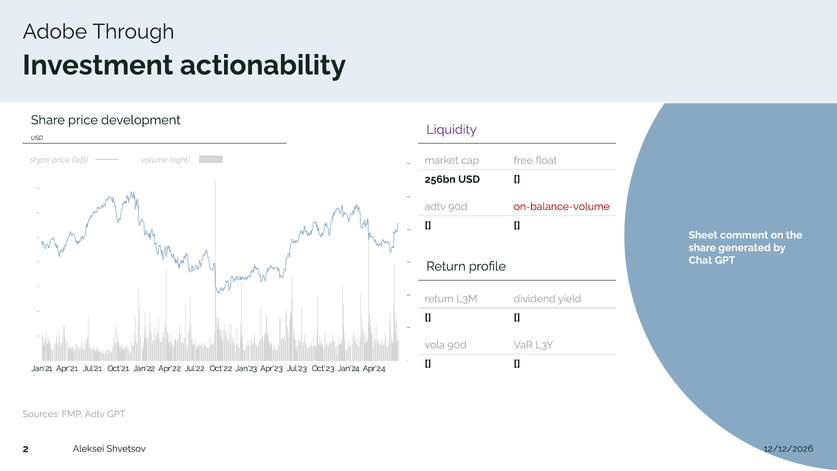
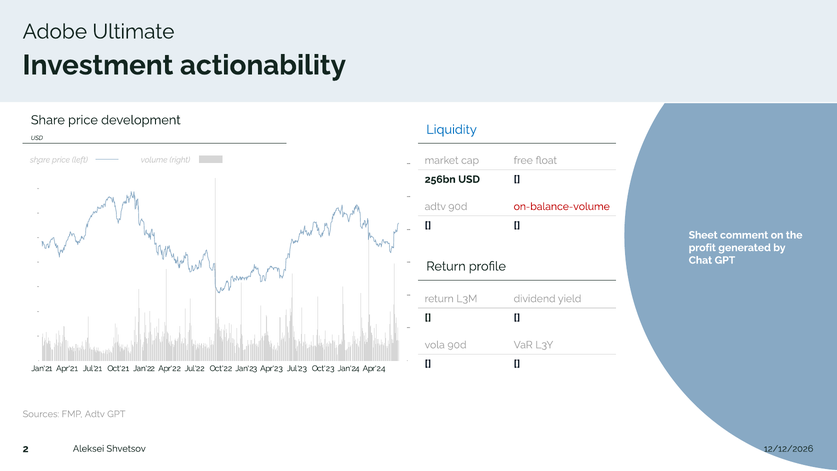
Through: Through -> Ultimate (133, 32)
Liquidity colour: purple -> blue (452, 130)
share: share -> profit (702, 248)
